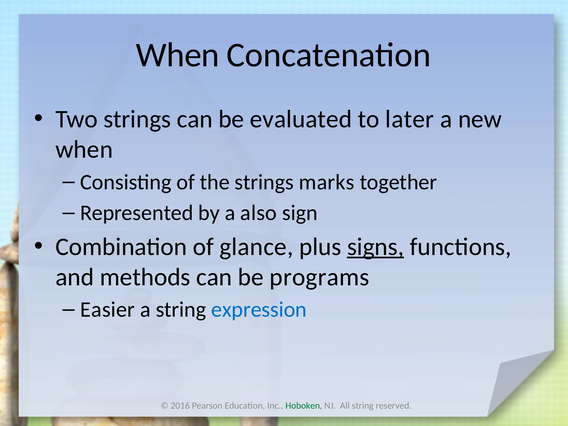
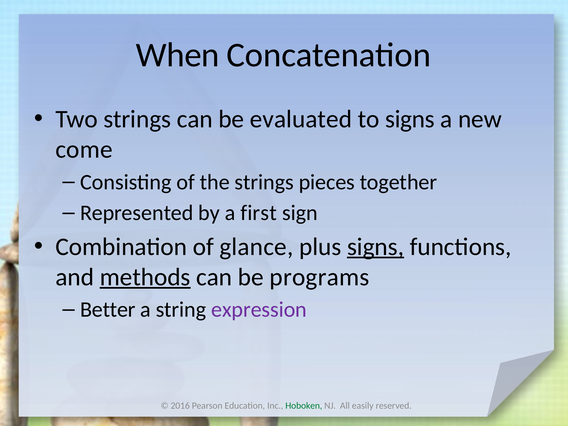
to later: later -> signs (410, 119)
when: when -> come (84, 149)
marks: marks -> pieces (327, 182)
also: also -> first (259, 213)
methods underline: none -> present (145, 277)
Easier: Easier -> Better (108, 310)
expression colour: blue -> purple (259, 310)
All string: string -> easily (363, 406)
